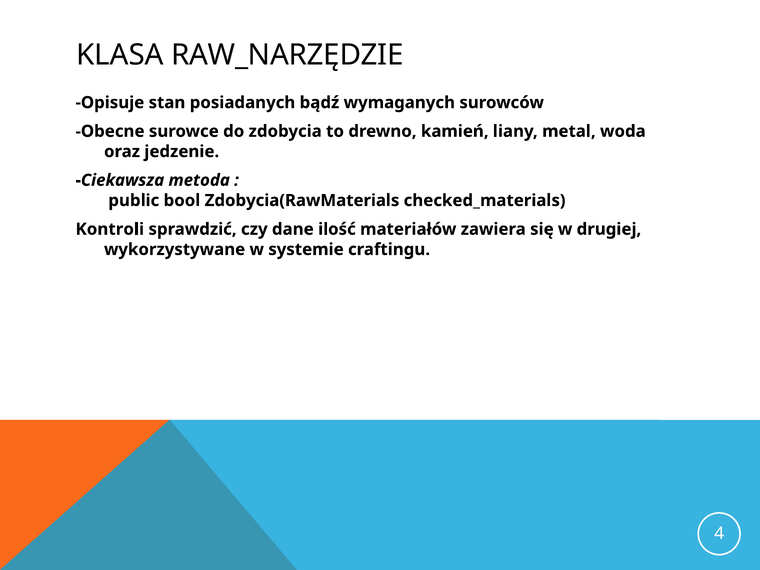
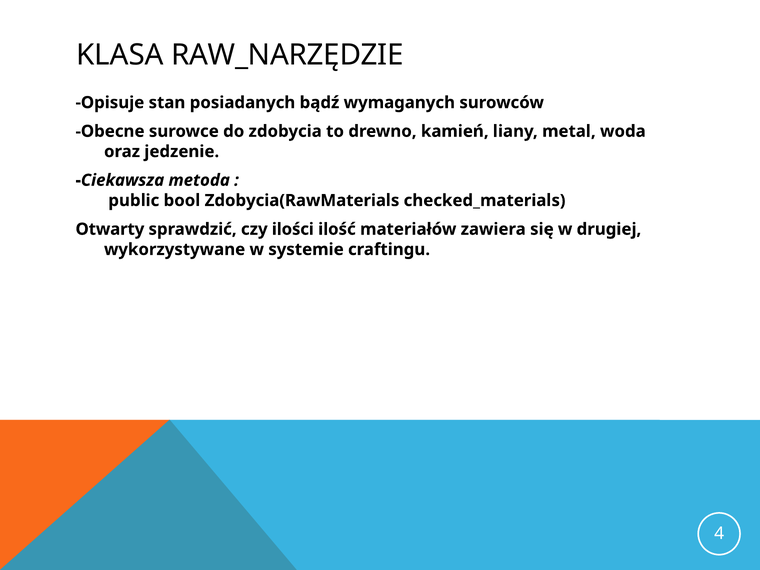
Kontroli: Kontroli -> Otwarty (110, 229)
dane: dane -> ilości (293, 229)
